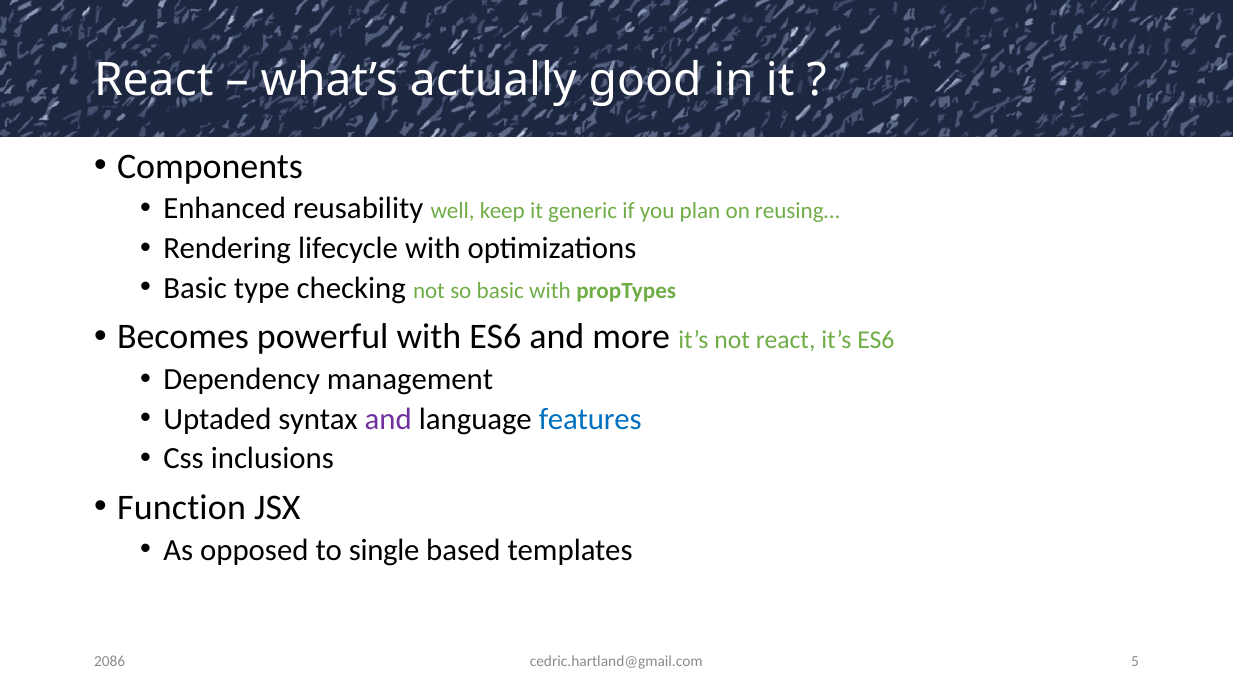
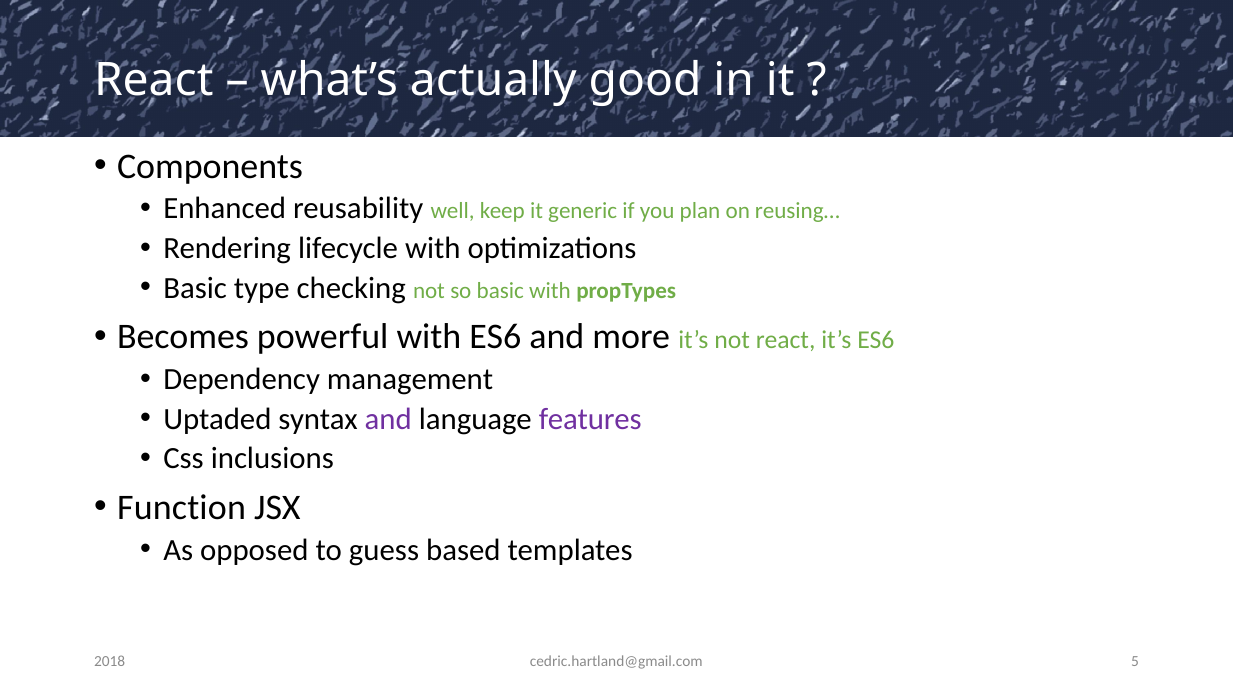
features colour: blue -> purple (590, 419)
single: single -> guess (384, 550)
2086: 2086 -> 2018 (110, 662)
